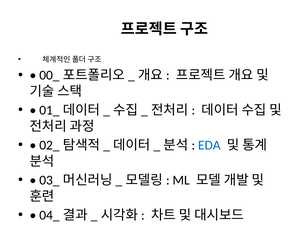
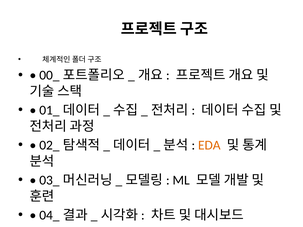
EDA colour: blue -> orange (209, 145)
